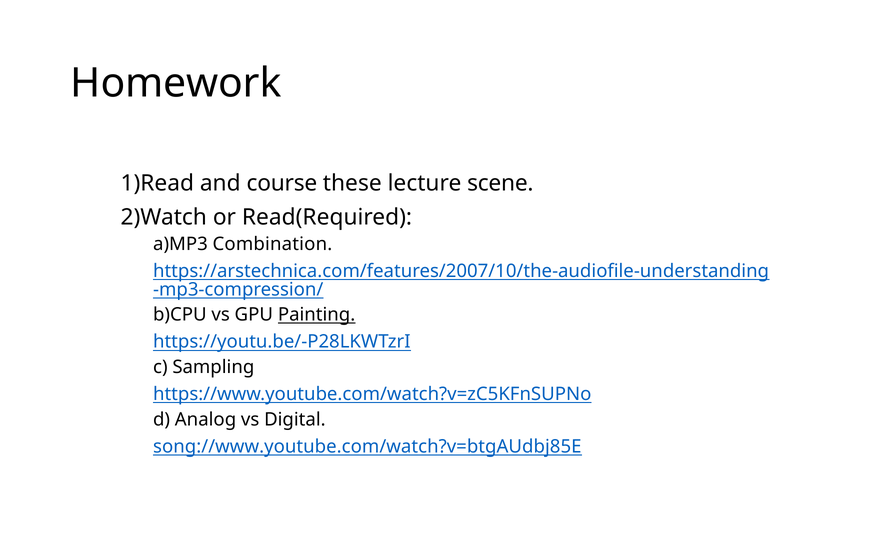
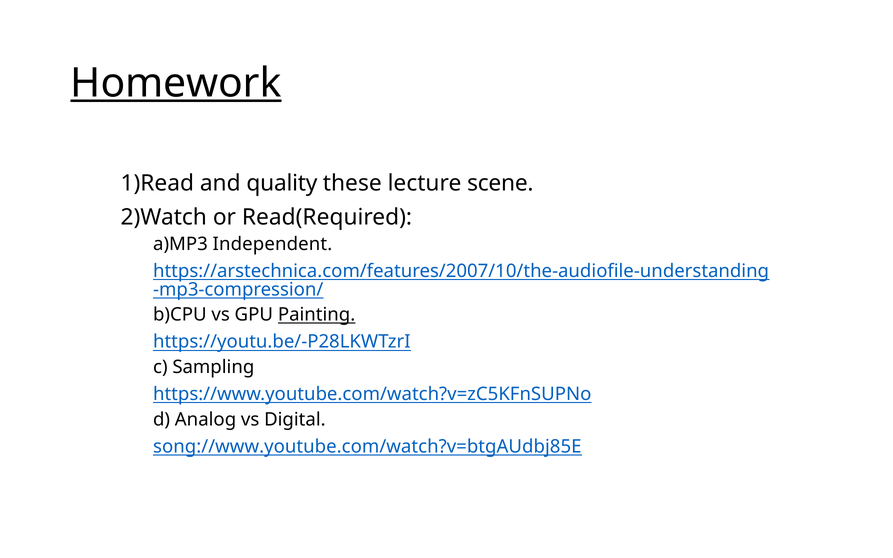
Homework underline: none -> present (176, 83)
course: course -> quality (282, 183)
Combination: Combination -> Independent (272, 244)
